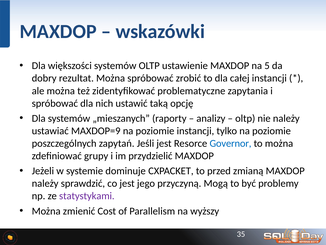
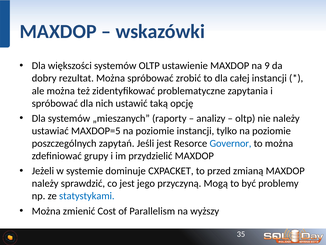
5: 5 -> 9 (267, 66)
MAXDOP=9: MAXDOP=9 -> MAXDOP=5 (96, 131)
statystykami colour: purple -> blue (87, 196)
